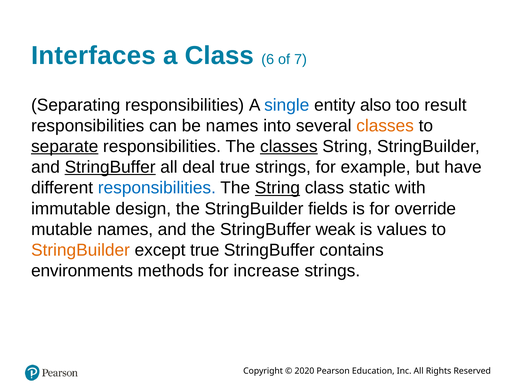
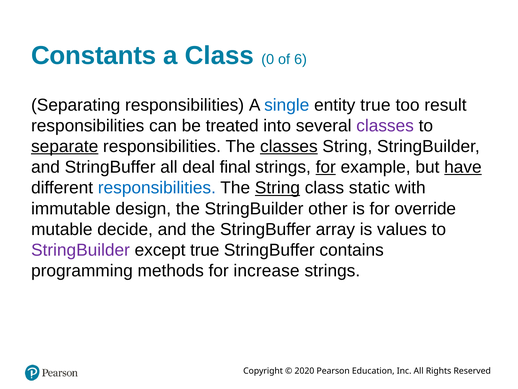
Interfaces: Interfaces -> Constants (94, 55)
6: 6 -> 0 (268, 59)
7: 7 -> 6 (300, 59)
entity also: also -> true (375, 105)
be names: names -> treated (232, 126)
classes colour: orange -> purple (385, 126)
StringBuffer underline: present -> none (110, 167)
deal true: true -> final (235, 167)
for underline: none -> present (326, 167)
have underline: none -> present (463, 167)
fields: fields -> other (328, 208)
mutable names: names -> decide (125, 229)
weak: weak -> array (335, 229)
StringBuilder colour: orange -> purple (80, 250)
environments: environments -> programming (82, 271)
